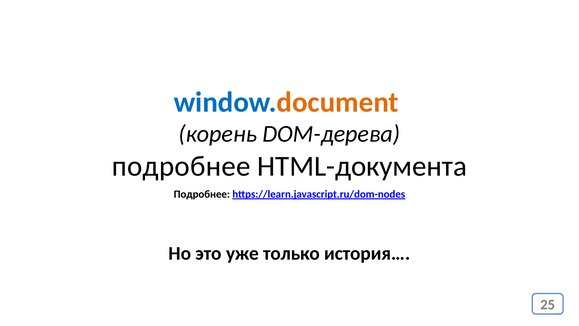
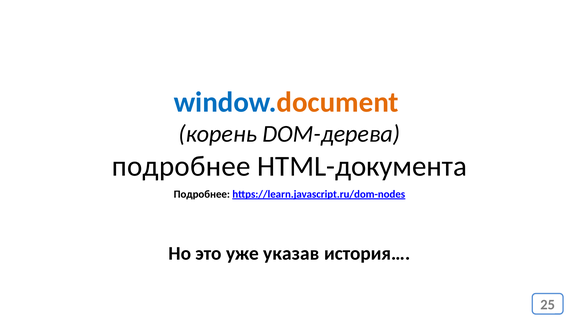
только: только -> указав (291, 253)
